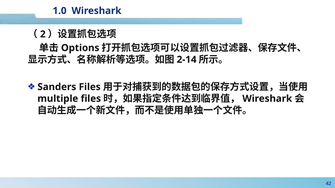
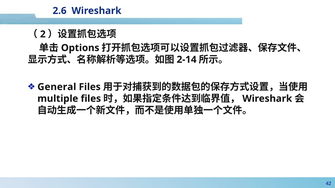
1.0: 1.0 -> 2.6 (60, 11)
Sanders: Sanders -> General (57, 87)
